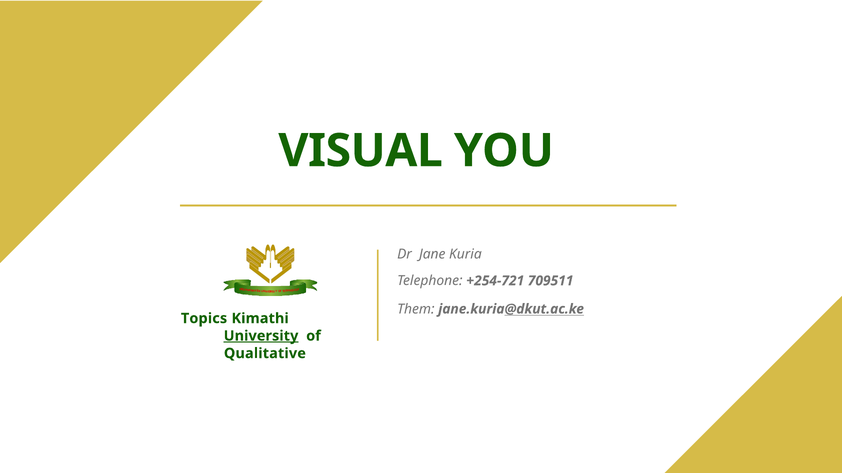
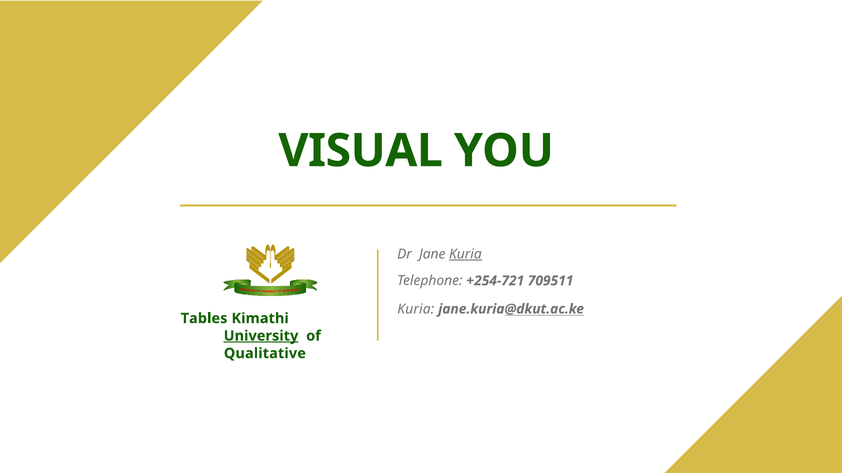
Kuria underline: none -> present (465, 254)
Them: Them -> Kuria (416, 309)
Topics: Topics -> Tables (204, 319)
